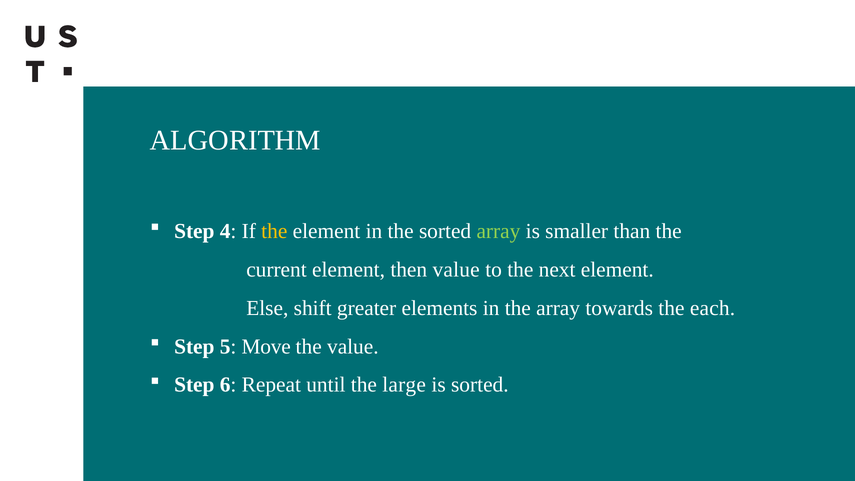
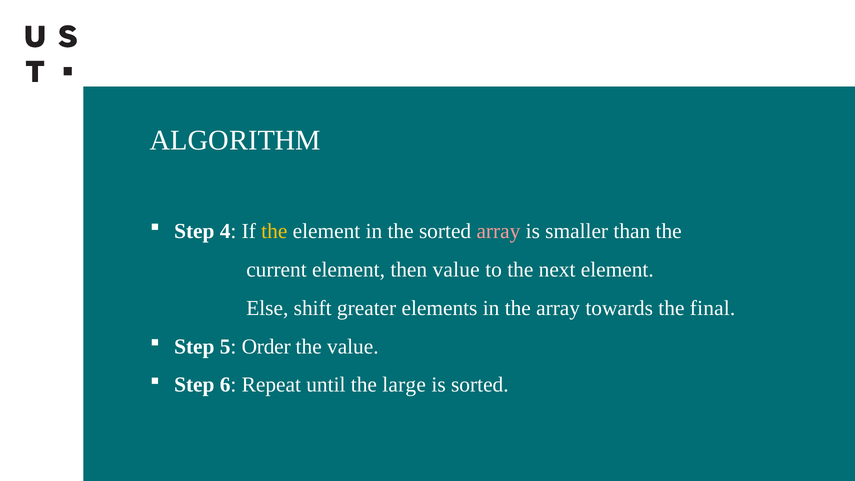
array colour: light green -> pink (498, 231)
each: each -> final (713, 308)
Move: Move -> Order (266, 346)
